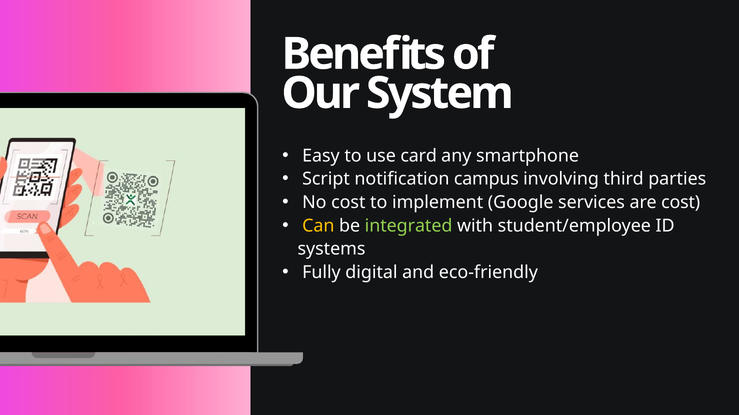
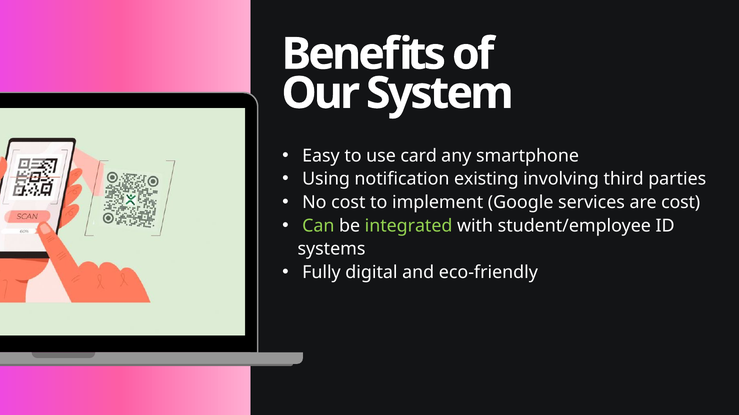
Script: Script -> Using (326, 179)
campus: campus -> existing (486, 179)
Can colour: yellow -> light green (318, 226)
